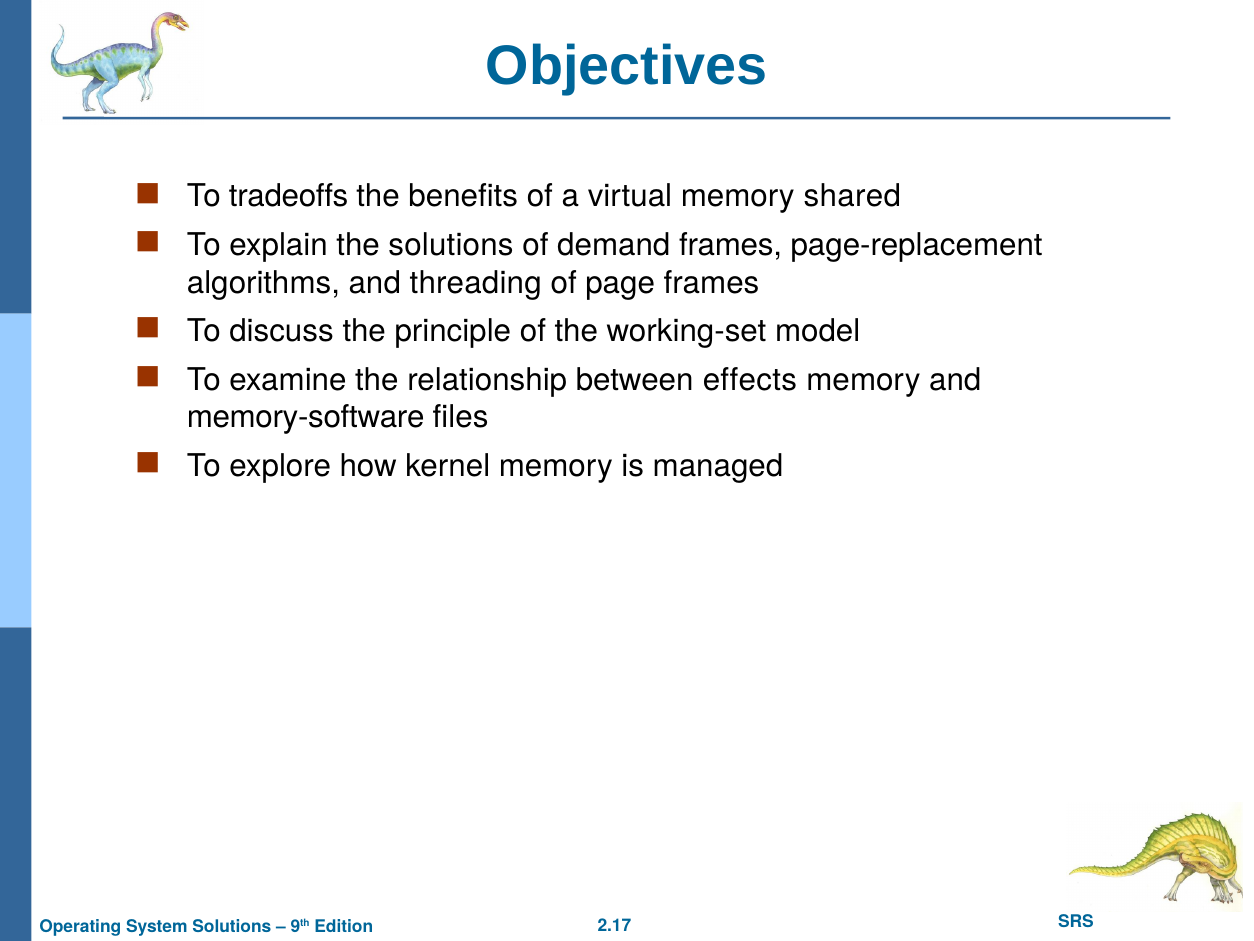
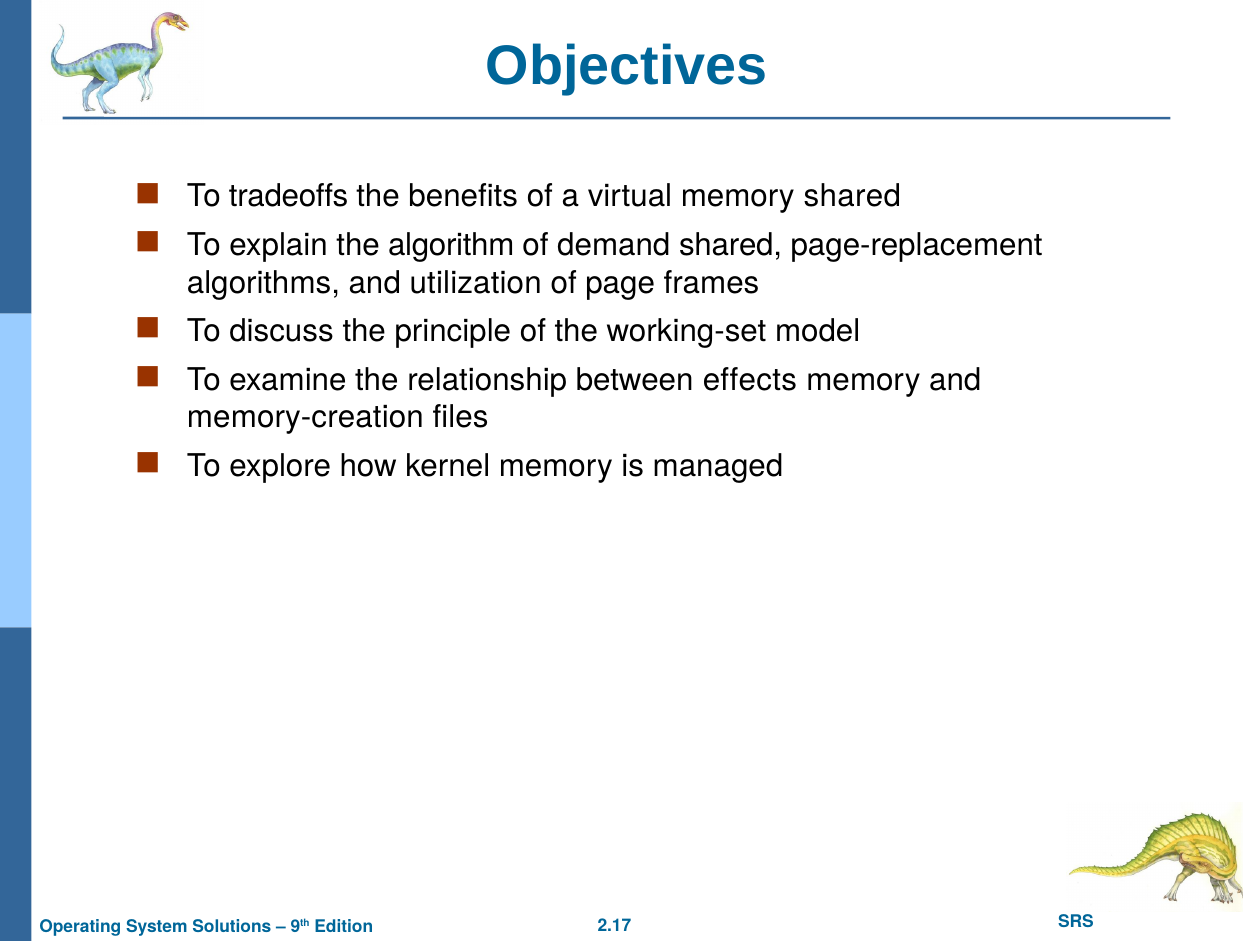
the solutions: solutions -> algorithm (451, 245)
demand frames: frames -> shared (731, 245)
threading: threading -> utilization (476, 283)
memory-software: memory-software -> memory-creation (305, 417)
